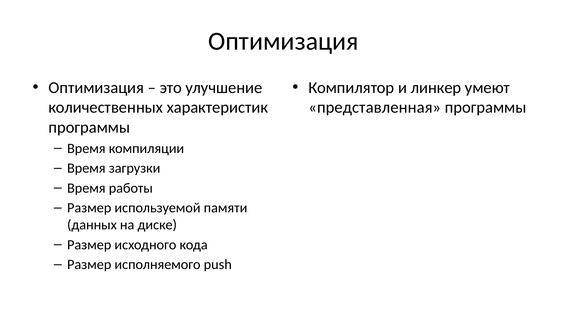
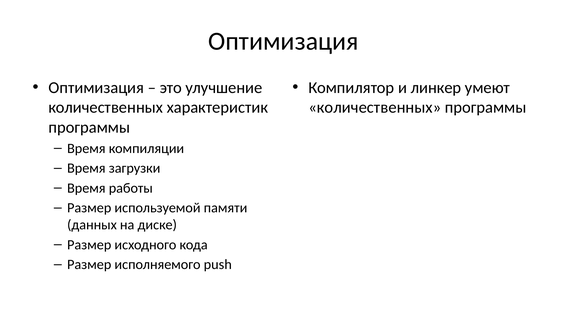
представленная: представленная -> количественных (375, 107)
